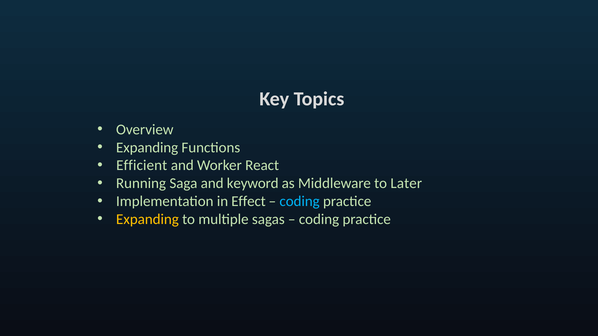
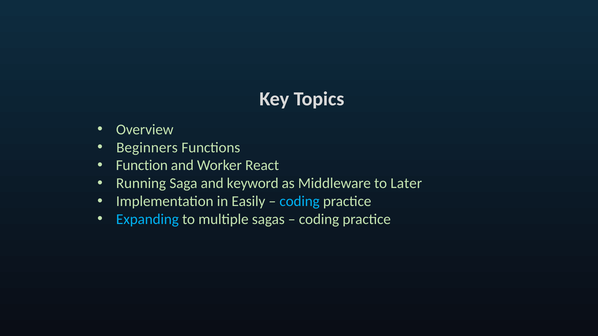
Expanding: Expanding -> Beginners (147, 148)
Efficient: Efficient -> Function (142, 166)
Effect: Effect -> Easily (248, 201)
Expanding colour: yellow -> light blue (147, 219)
